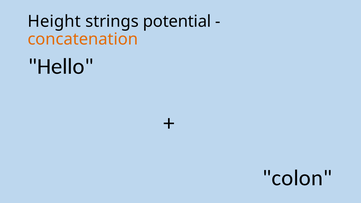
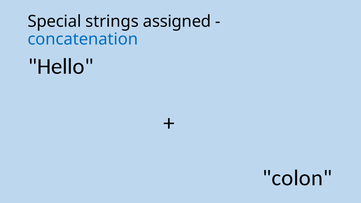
Height: Height -> Special (54, 21)
potential: potential -> assigned (177, 21)
concatenation colour: orange -> blue (83, 39)
